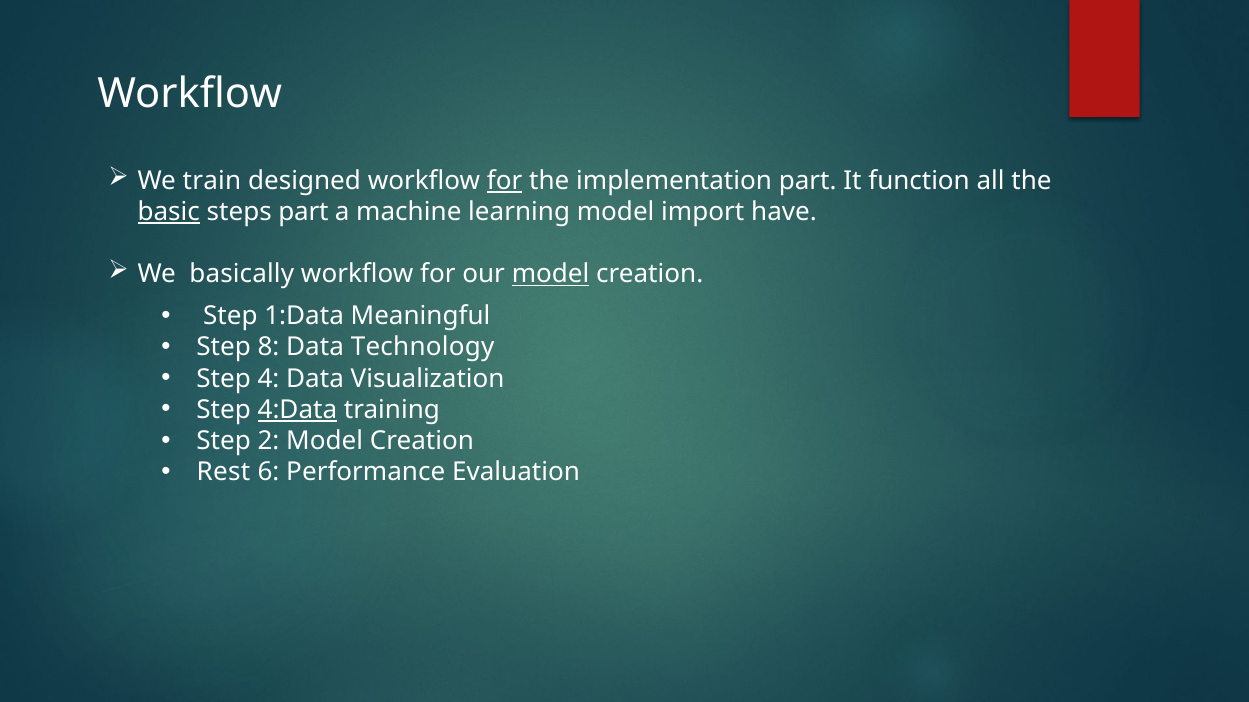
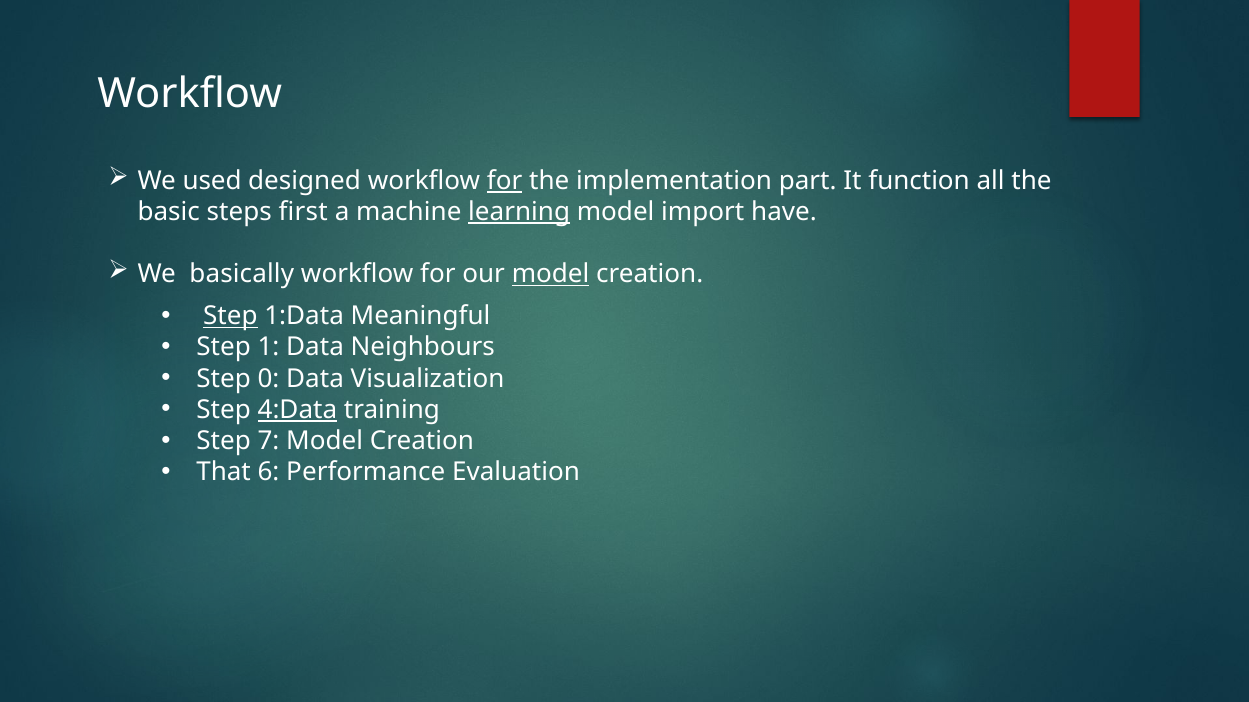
train: train -> used (212, 181)
basic underline: present -> none (169, 212)
steps part: part -> first (303, 212)
learning underline: none -> present (519, 212)
Step underline: none -> present (230, 316)
8: 8 -> 1 (269, 348)
Technology: Technology -> Neighbours (423, 348)
4: 4 -> 0 (269, 379)
2: 2 -> 7 (269, 441)
Rest: Rest -> That (224, 473)
